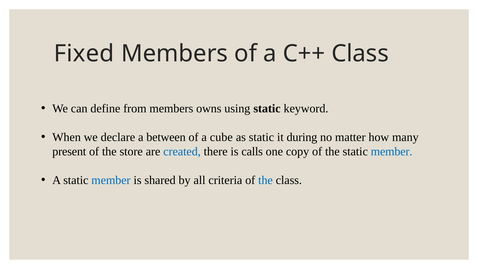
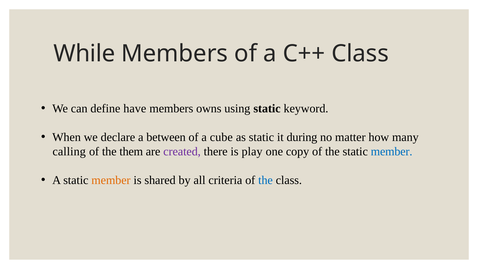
Fixed: Fixed -> While (84, 54)
from: from -> have (135, 109)
present: present -> calling (69, 152)
store: store -> them (131, 152)
created colour: blue -> purple (182, 152)
calls: calls -> play (252, 152)
member colour: blue -> orange (111, 180)
